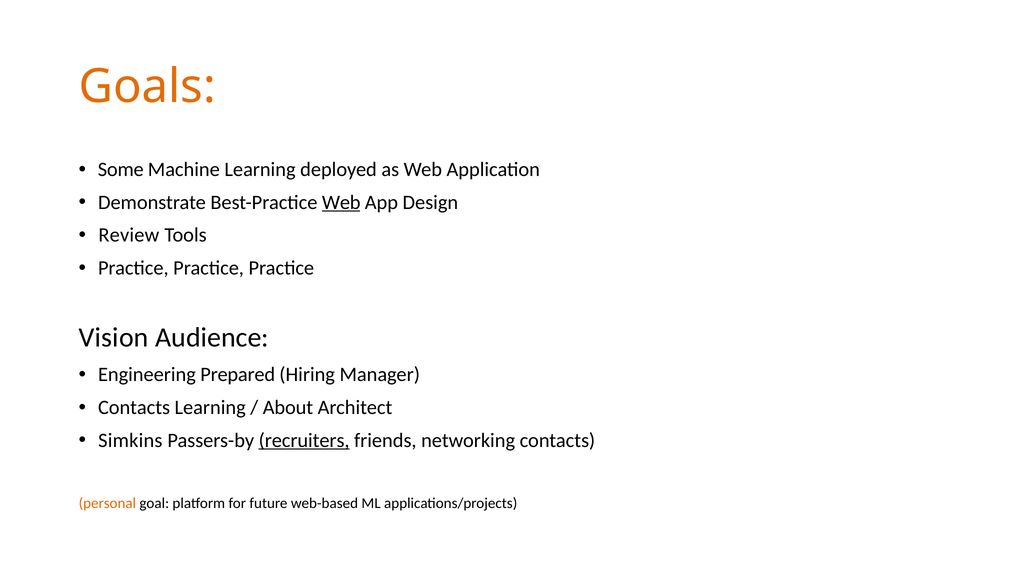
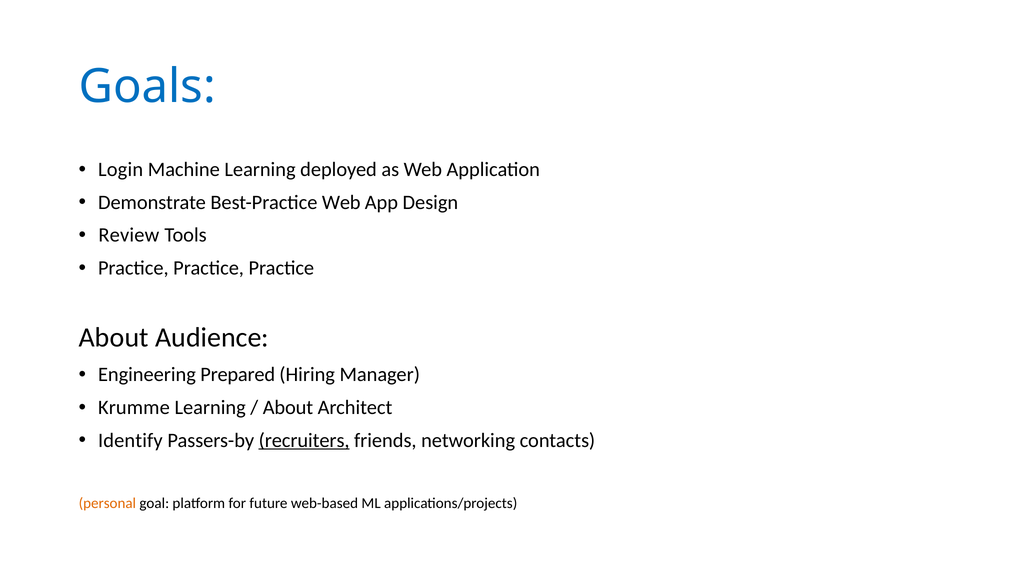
Goals colour: orange -> blue (147, 87)
Some: Some -> Login (121, 169)
Web underline: present -> none (341, 202)
Vision: Vision -> About (114, 337)
Contacts: Contacts -> Krumme (134, 407)
Simkins: Simkins -> Identify (130, 440)
